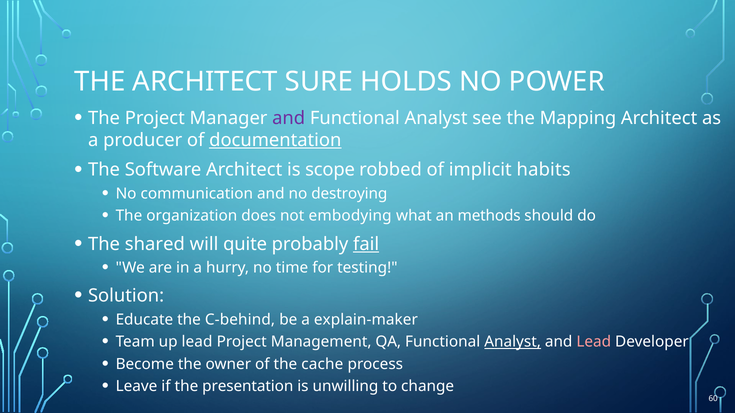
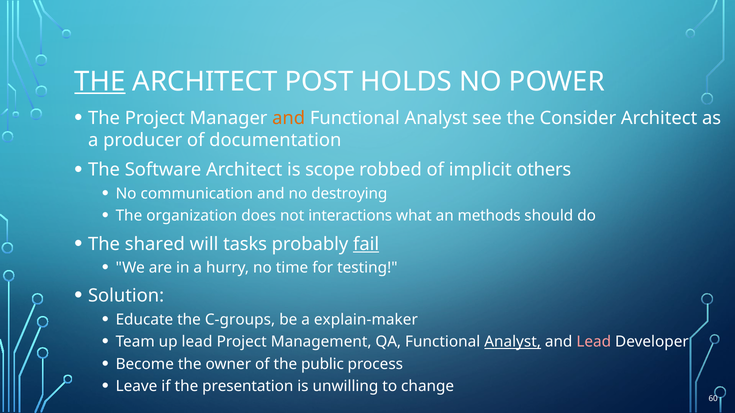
THE underline: none -> present (100, 82)
SURE: SURE -> POST (319, 82)
and colour: purple -> orange (289, 118)
Mapping: Mapping -> Consider (578, 118)
documentation underline: present -> none (275, 140)
habits: habits -> others (544, 170)
embodying: embodying -> interactions (350, 216)
quite: quite -> tasks (245, 244)
C-behind: C-behind -> C-groups (240, 320)
cache: cache -> public (322, 364)
